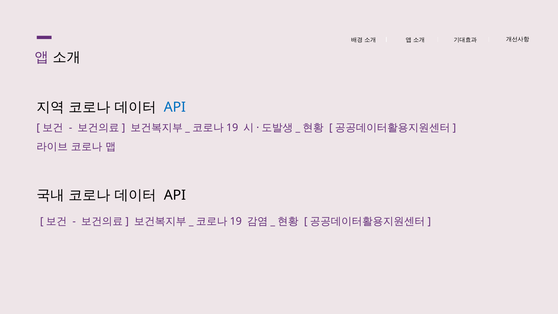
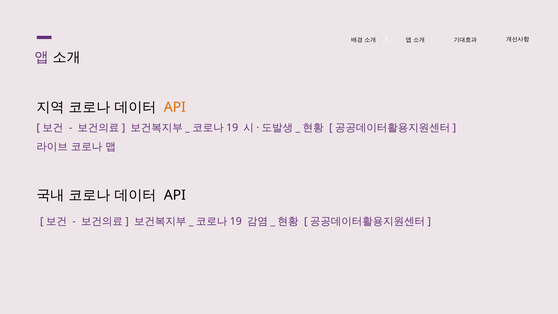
API colour: blue -> orange (175, 107)
